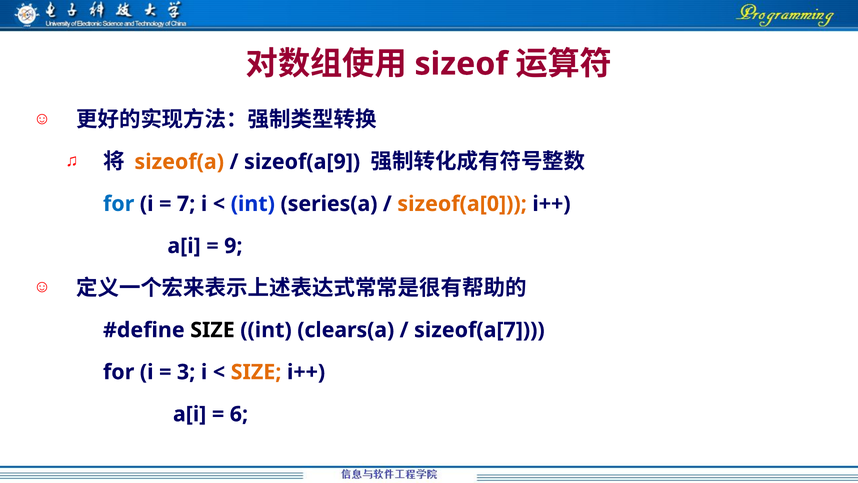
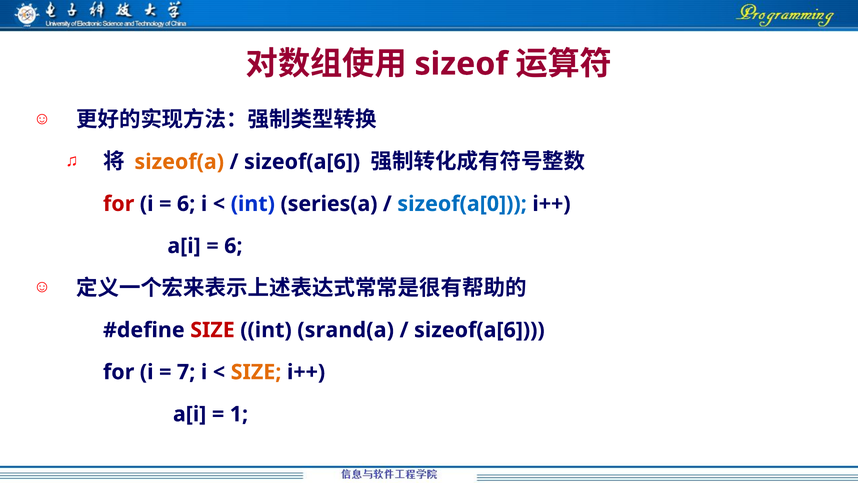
sizeof(a[9: sizeof(a[9 -> sizeof(a[6 (302, 162)
for colour: blue -> red (119, 204)
7: 7 -> 6 (186, 204)
sizeof(a[0 colour: orange -> blue (462, 204)
9: 9 -> 6 (233, 246)
SIZE colour: black -> red (212, 330)
clears(a: clears(a -> srand(a (346, 330)
sizeof(a[7: sizeof(a[7 -> sizeof(a[6 (479, 330)
3: 3 -> 7 (186, 372)
6: 6 -> 1 (239, 414)
